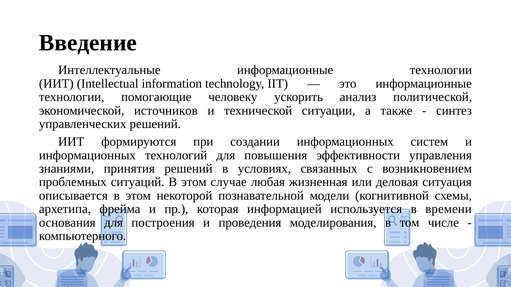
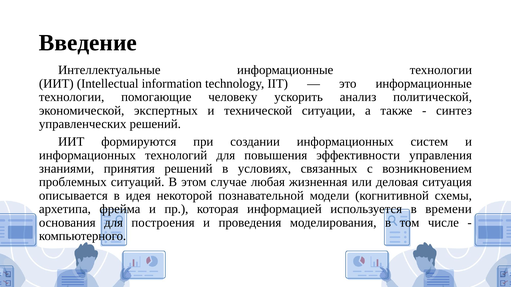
источников: источников -> экспертных (166, 111)
описывается в этом: этом -> идея (138, 196)
